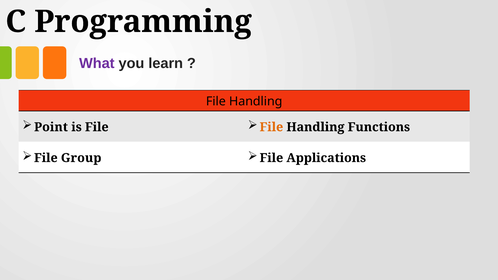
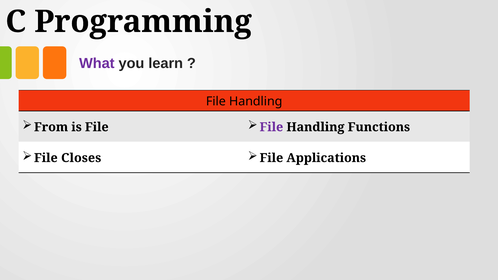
Point: Point -> From (51, 127)
File colour: orange -> purple (271, 127)
Group: Group -> Closes (81, 158)
